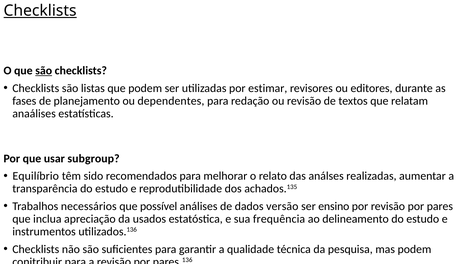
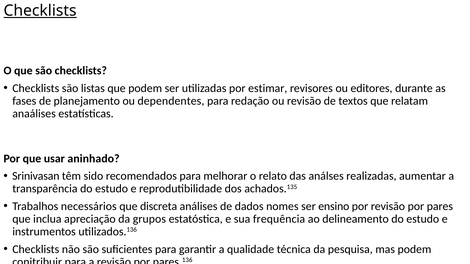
são underline: present -> none (44, 71)
usar subgroup: subgroup -> aninhado (94, 159)
Equilíbrio: Equilíbrio -> Srinivasan (36, 176)
possível: possível -> discreta (159, 207)
versão: versão -> nomes (282, 207)
usados: usados -> grupos (149, 219)
